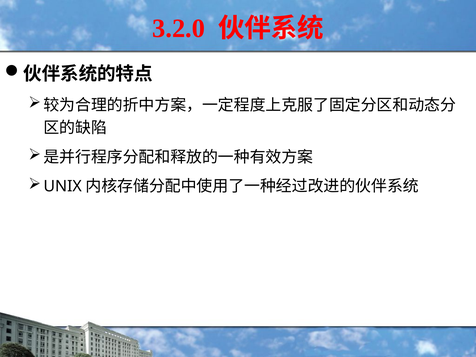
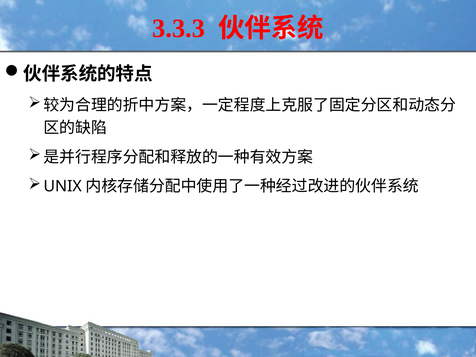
3.2.0: 3.2.0 -> 3.3.3 (179, 29)
